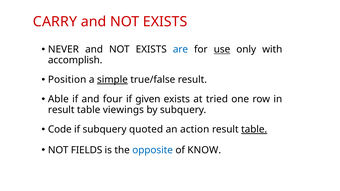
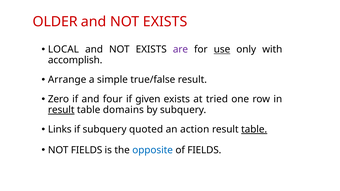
CARRY: CARRY -> OLDER (55, 22)
NEVER: NEVER -> LOCAL (63, 49)
are colour: blue -> purple (180, 49)
Position: Position -> Arrange (67, 80)
simple underline: present -> none (112, 80)
Able: Able -> Zero (58, 99)
result underline: none -> present (61, 110)
viewings: viewings -> domains (123, 110)
Code: Code -> Links (60, 130)
of KNOW: KNOW -> FIELDS (204, 150)
